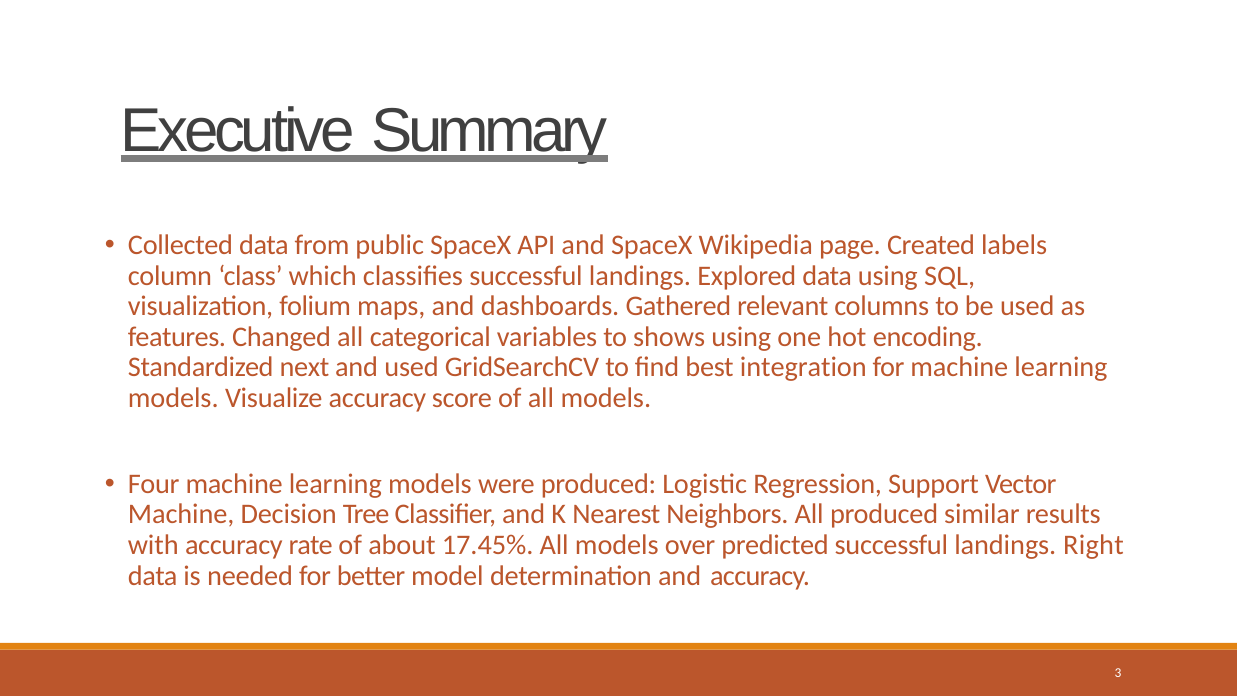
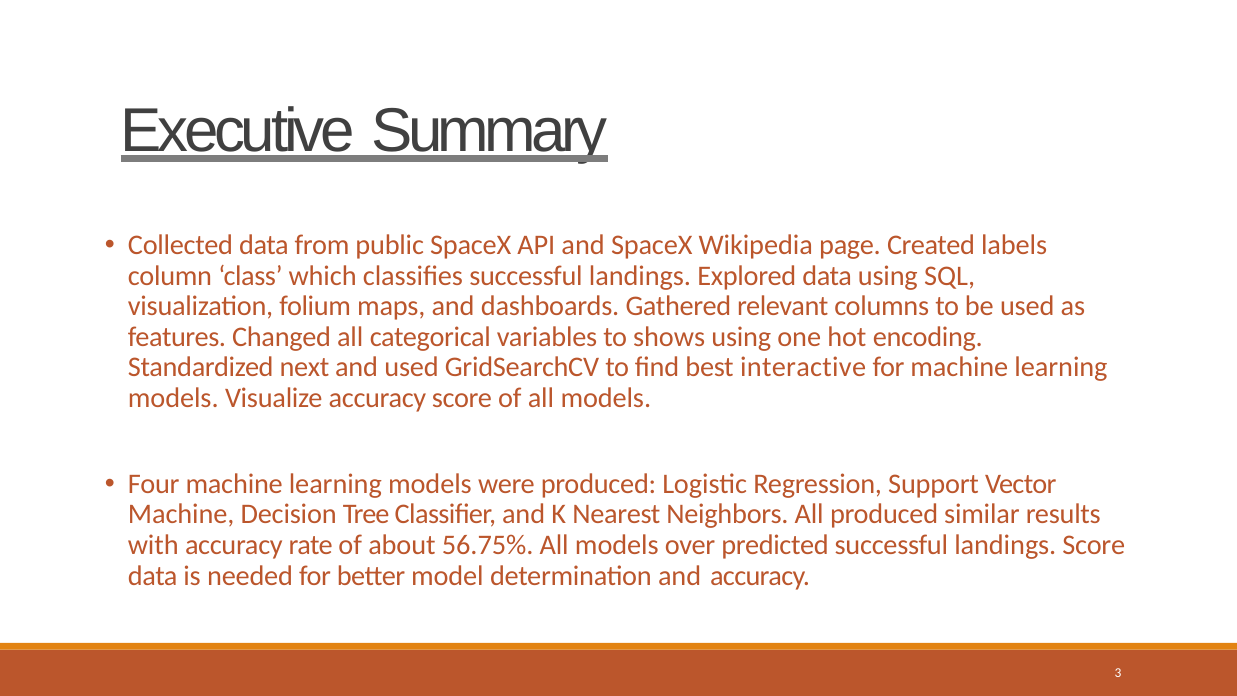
integration: integration -> interactive (803, 367)
17.45%: 17.45% -> 56.75% (488, 545)
landings Right: Right -> Score (1094, 545)
